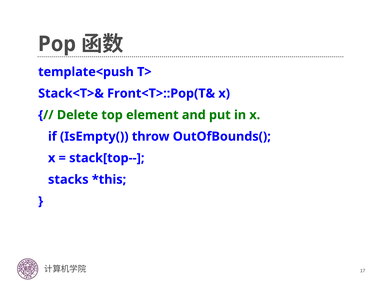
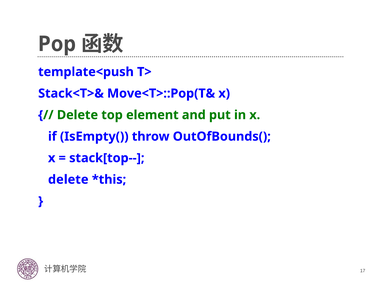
Front<T>::Pop(T&: Front<T>::Pop(T& -> Move<T>::Pop(T& (161, 93)
stacks: stacks -> delete (68, 180)
